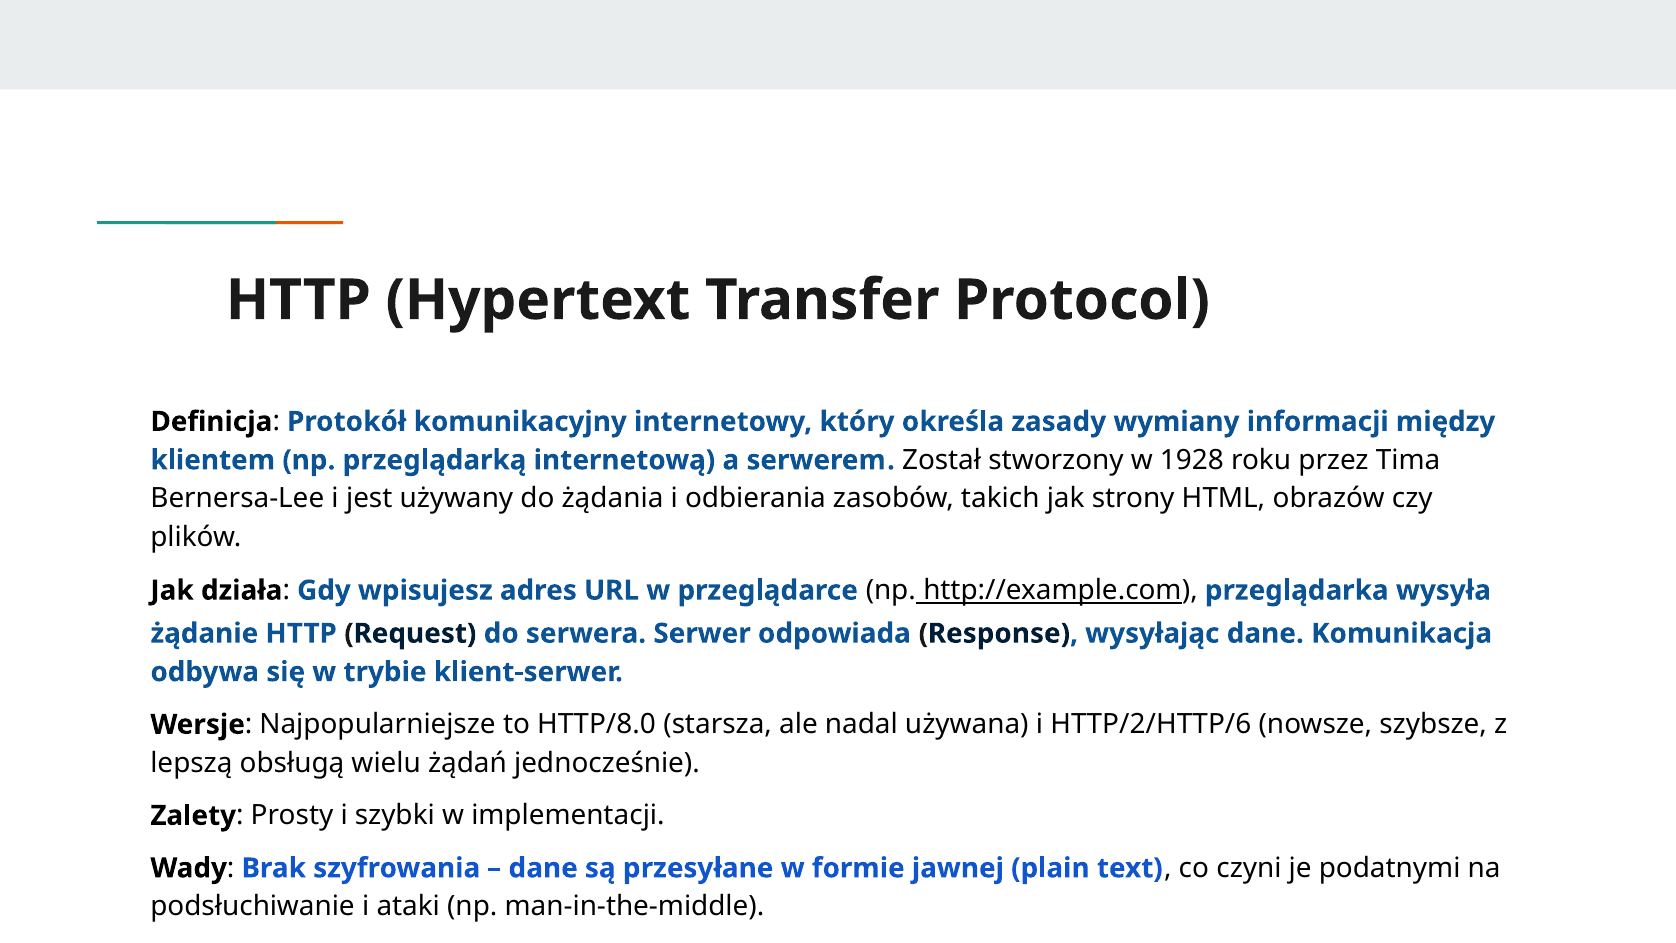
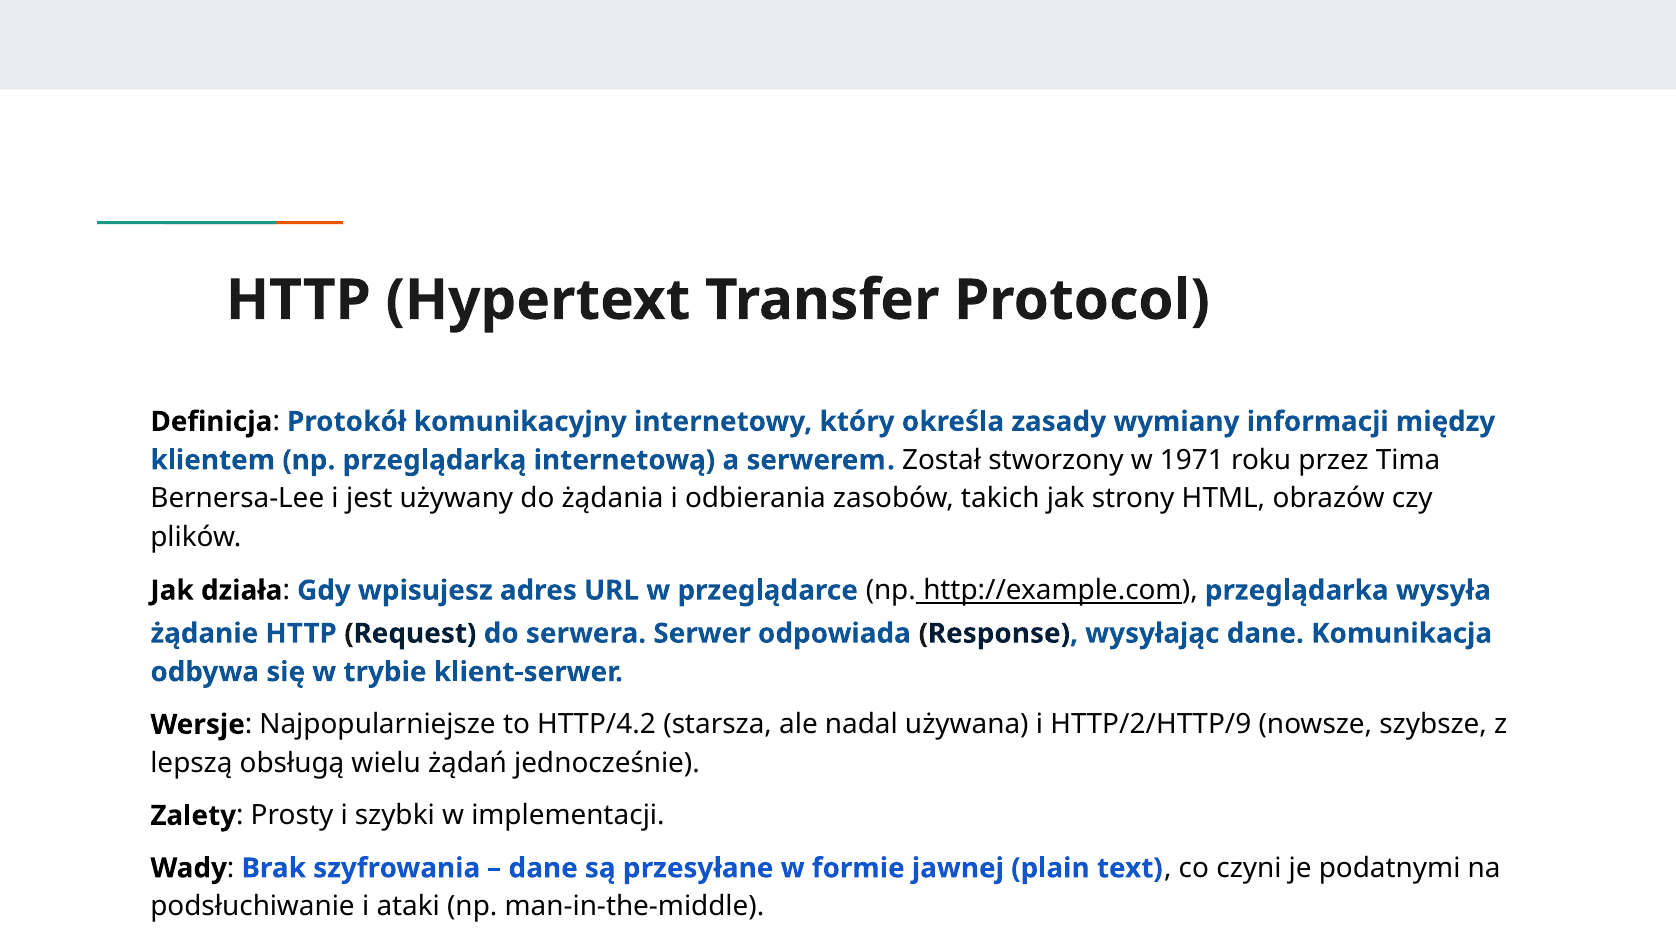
1928: 1928 -> 1971 (1192, 460)
HTTP/8.0: HTTP/8.0 -> HTTP/4.2 (597, 724)
HTTP/2/HTTP/6: HTTP/2/HTTP/6 -> HTTP/2/HTTP/9 (1151, 724)
